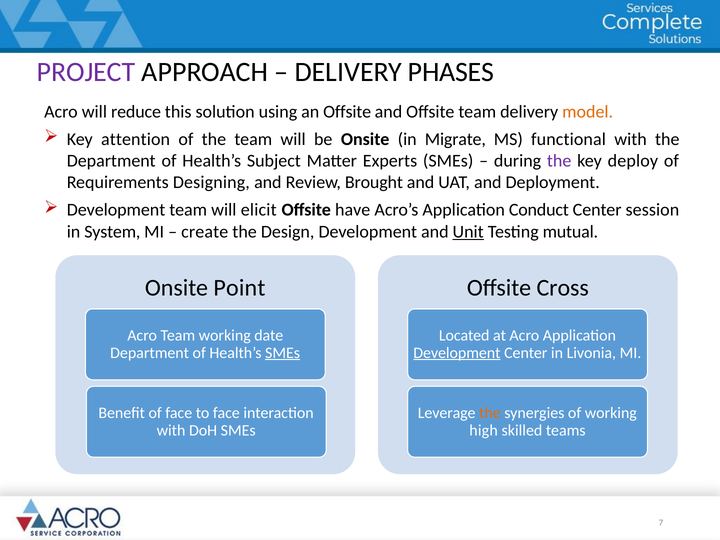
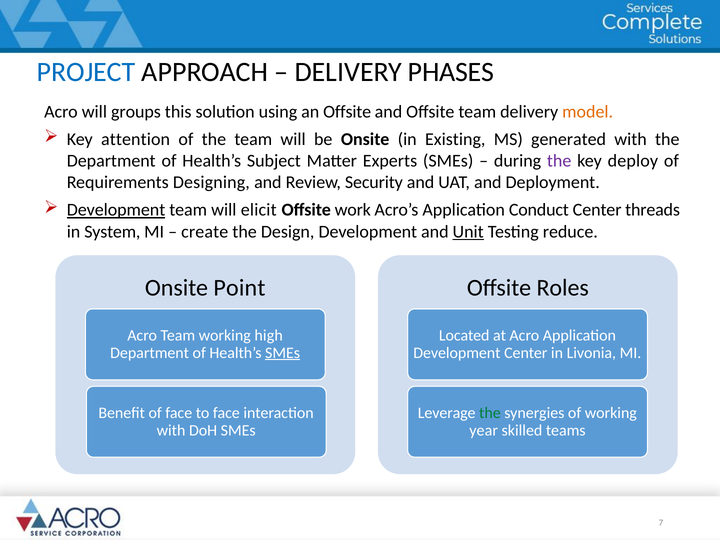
PROJECT colour: purple -> blue (86, 72)
reduce: reduce -> groups (136, 112)
Migrate: Migrate -> Existing (455, 139)
functional: functional -> generated (569, 139)
Brought: Brought -> Security (374, 182)
Development underline: none -> present (116, 210)
have: have -> work (353, 210)
session: session -> threads (653, 210)
mutual: mutual -> reduce (570, 232)
Cross: Cross -> Roles (563, 288)
date: date -> high (269, 336)
Development underline: present -> none (457, 353)
the colour: orange -> green (490, 413)
high: high -> year (484, 430)
